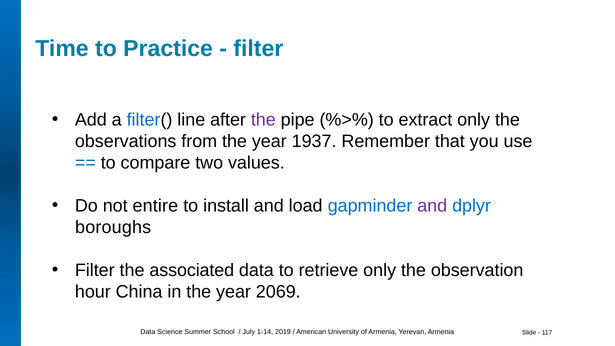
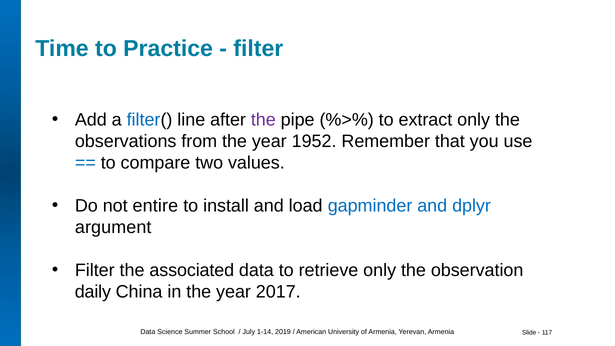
1937: 1937 -> 1952 (314, 141)
and colour: purple -> blue (432, 206)
boroughs: boroughs -> argument (113, 227)
hour: hour -> daily (93, 292)
2069: 2069 -> 2017 (278, 292)
